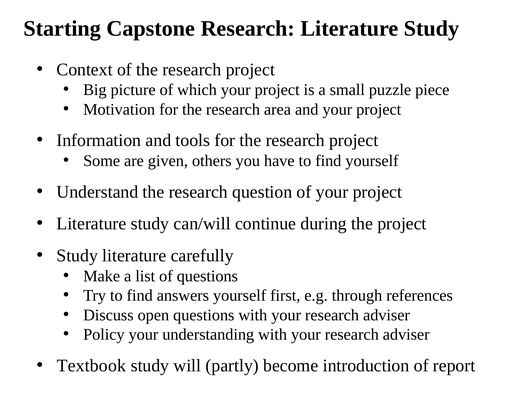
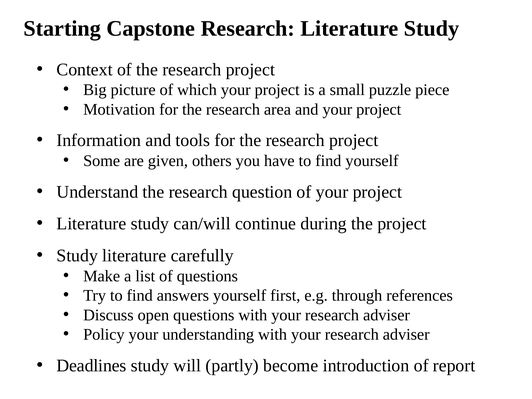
Textbook: Textbook -> Deadlines (92, 366)
